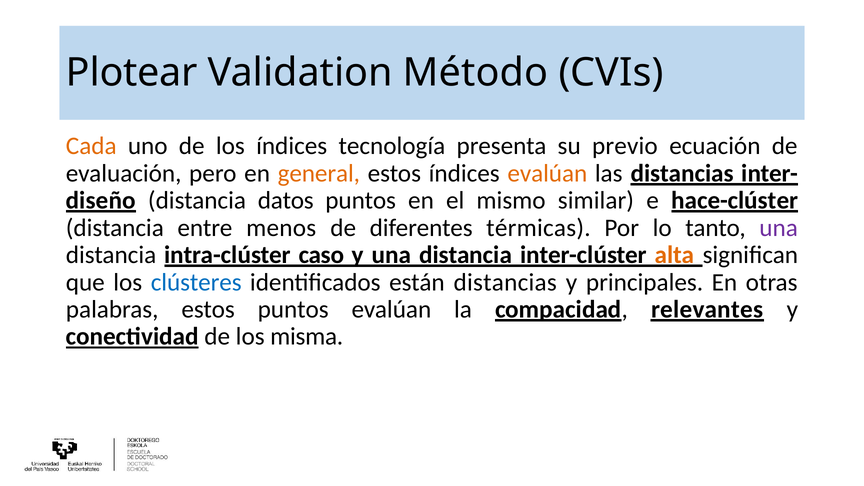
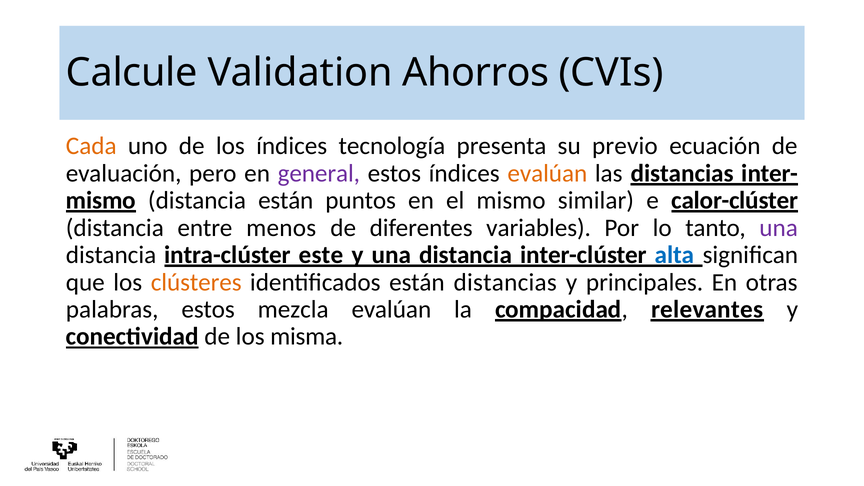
Plotear: Plotear -> Calcule (132, 73)
Método: Método -> Ahorros (476, 73)
general colour: orange -> purple (319, 173)
diseño: diseño -> mismo (101, 201)
distancia datos: datos -> están (286, 201)
hace-clúster: hace-clúster -> calor-clúster (735, 201)
térmicas: térmicas -> variables (539, 228)
caso: caso -> este (321, 255)
alta colour: orange -> blue (675, 255)
clústeres colour: blue -> orange (196, 282)
estos puntos: puntos -> mezcla (293, 309)
